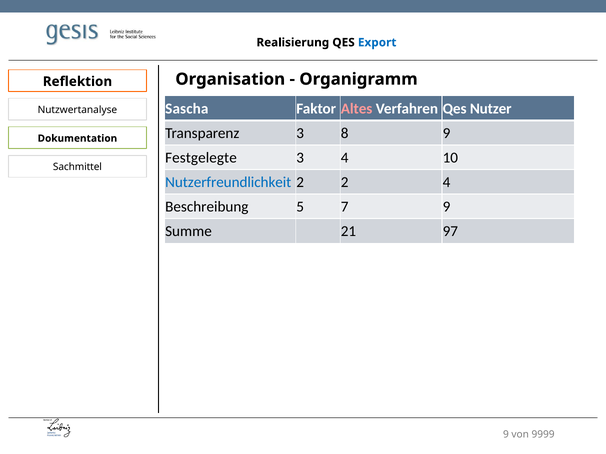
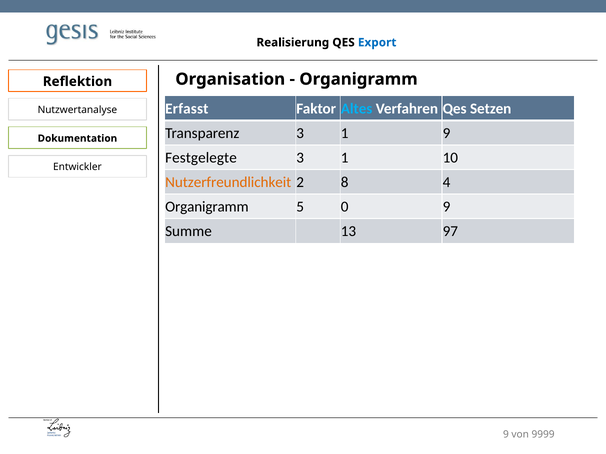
Sascha: Sascha -> Erfasst (187, 109)
Altes colour: pink -> light blue (357, 109)
Nutzer: Nutzer -> Setzen (491, 109)
Transparenz 3 8: 8 -> 1 (345, 133)
4: 4 -> 1 (345, 158)
Sachmittel: Sachmittel -> Entwickler (77, 167)
Nutzerfreundlichkeit colour: blue -> orange (228, 182)
2 2: 2 -> 8 (345, 182)
Beschreibung: Beschreibung -> Organigramm (207, 207)
7: 7 -> 0 (345, 207)
21: 21 -> 13 (348, 232)
